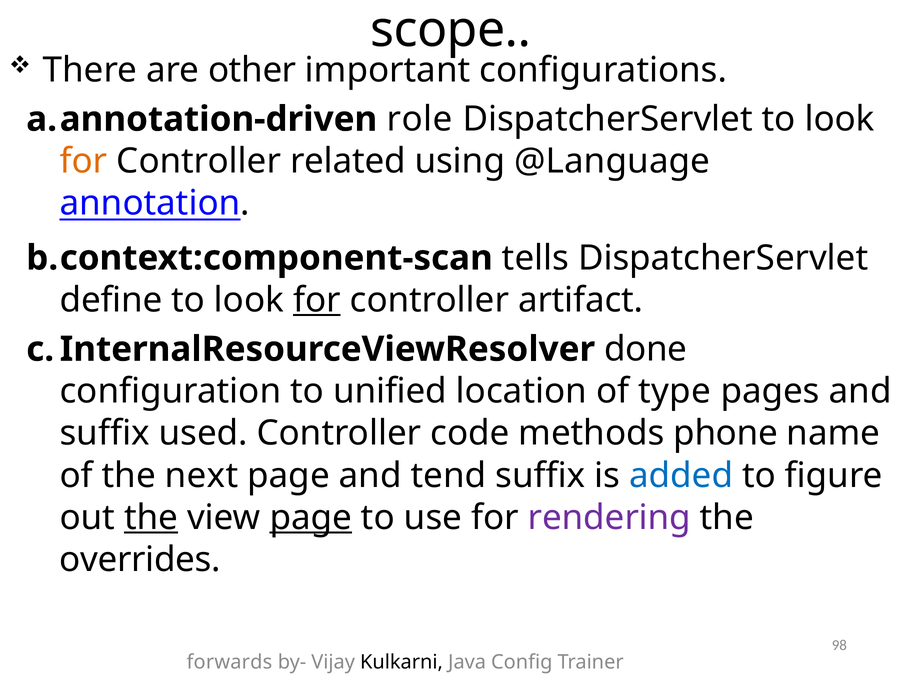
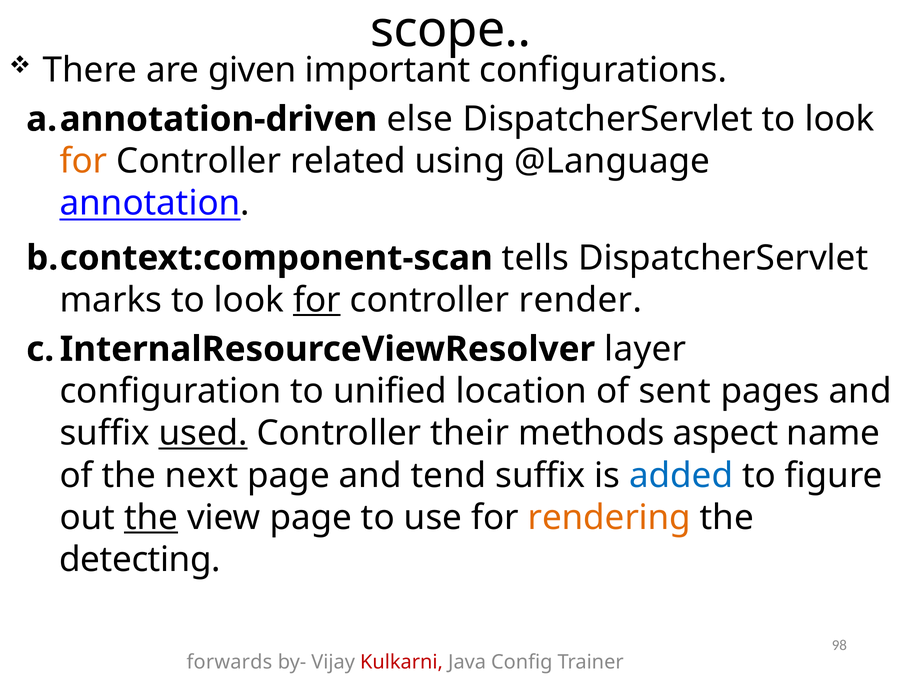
other: other -> given (252, 70)
role: role -> else (420, 119)
define: define -> marks (111, 300)
artifact: artifact -> render (580, 300)
done: done -> layer (645, 349)
type: type -> sent (675, 391)
used underline: none -> present (203, 433)
code: code -> their (470, 433)
phone: phone -> aspect (726, 433)
page underline: present -> none (311, 517)
rendering colour: purple -> orange (609, 517)
overrides: overrides -> detecting (140, 559)
Kulkarni colour: black -> red (401, 662)
